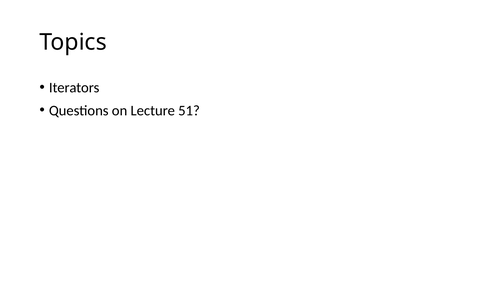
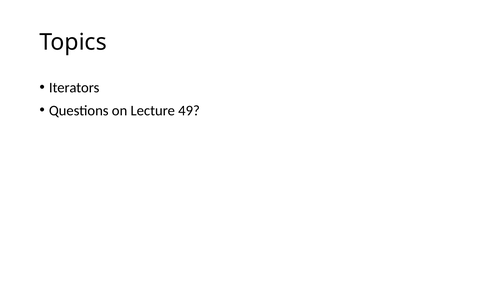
51: 51 -> 49 (189, 110)
